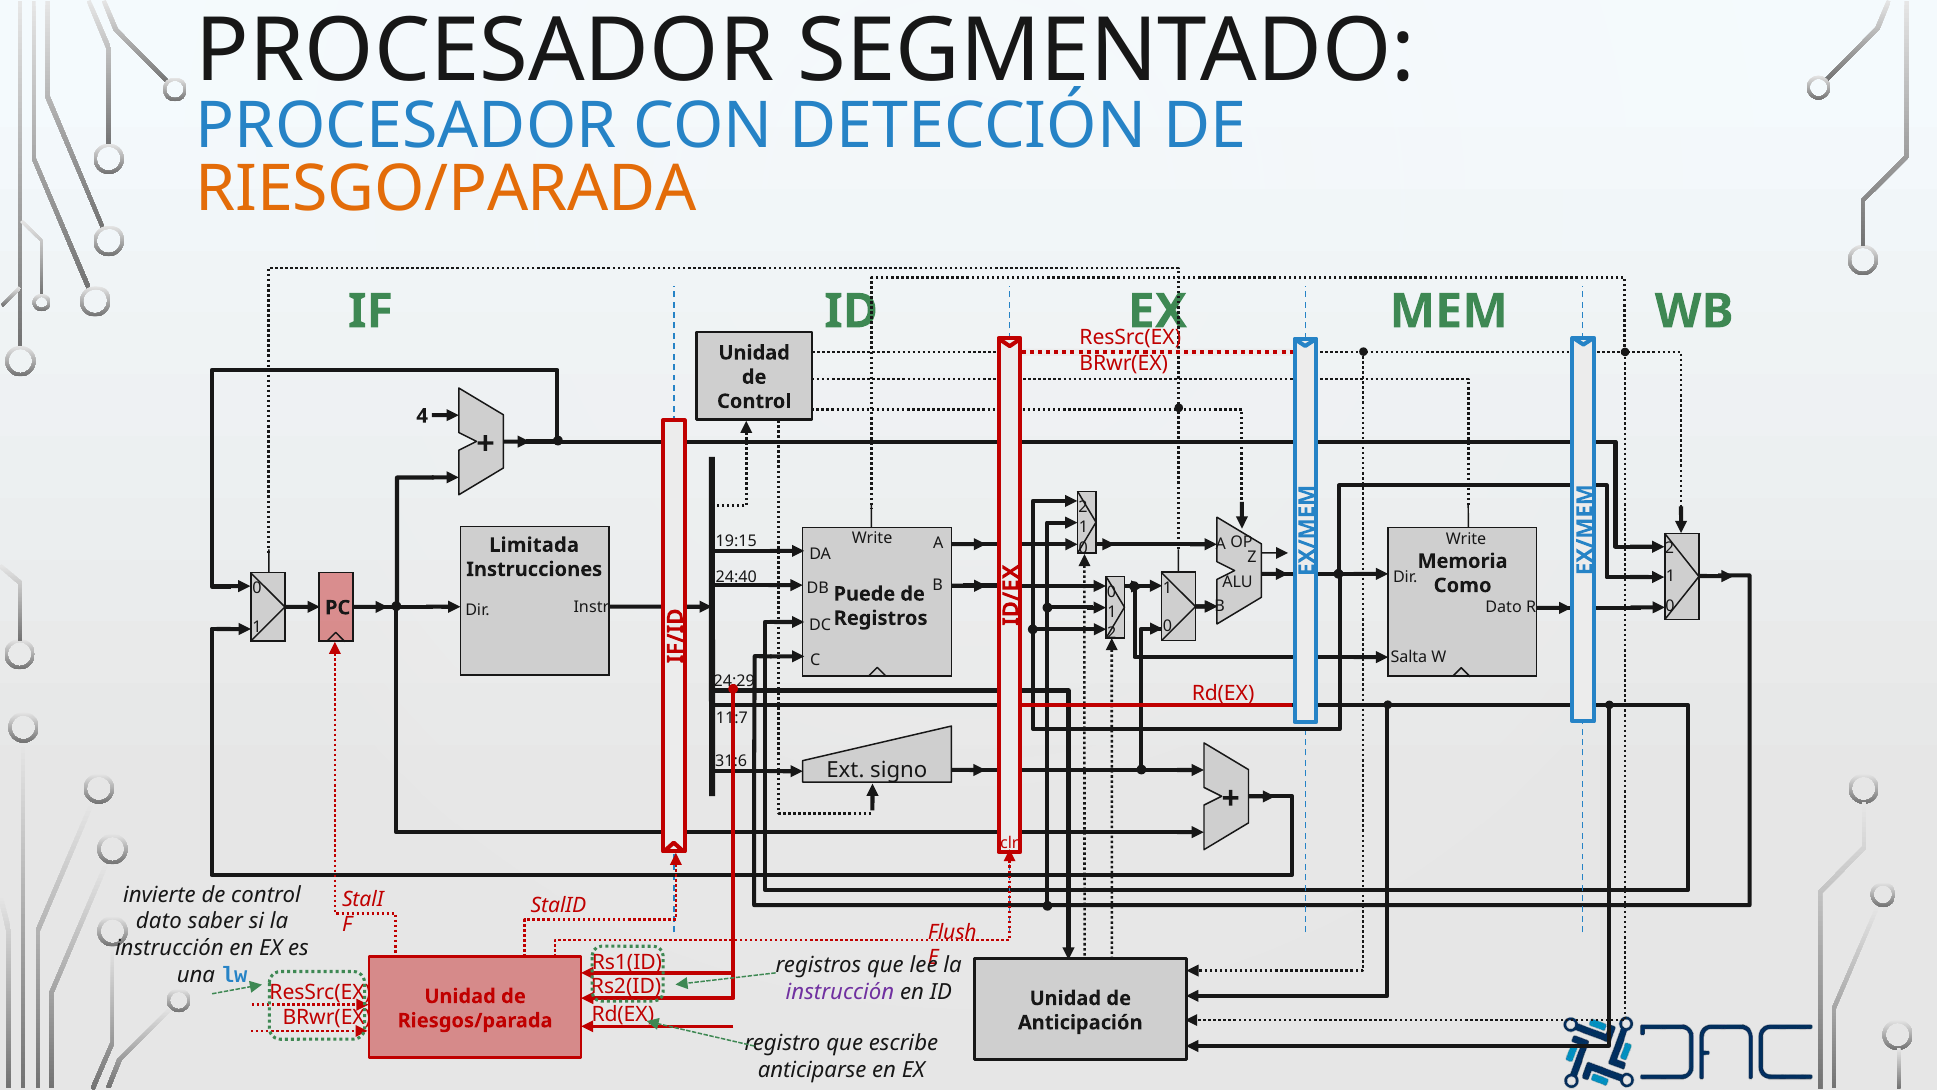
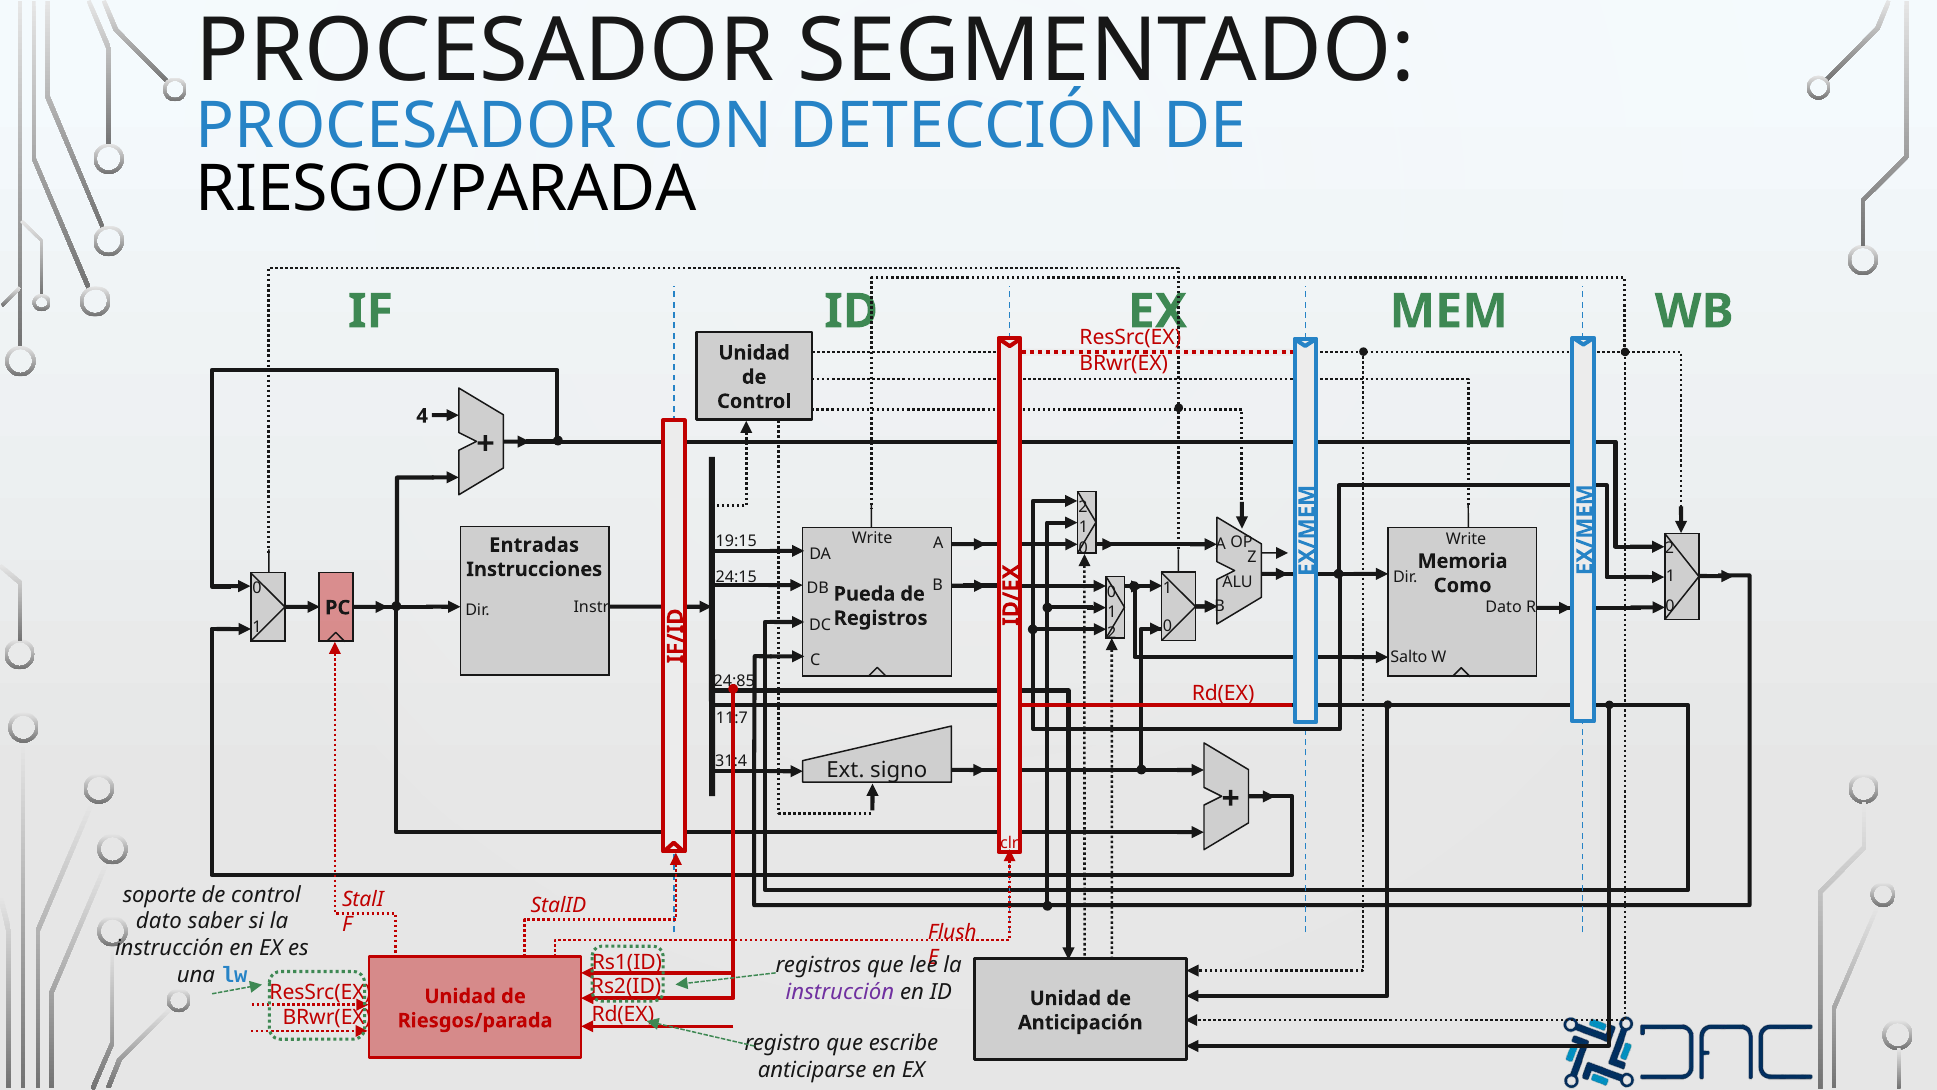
RIESGO/PARADA colour: orange -> black (446, 189)
Limitada: Limitada -> Entradas (534, 545)
24:40: 24:40 -> 24:15 (736, 577)
Puede: Puede -> Pueda (864, 594)
Salta: Salta -> Salto (1409, 657)
24:29: 24:29 -> 24:85 (734, 681)
31:6: 31:6 -> 31:4 (731, 761)
invierte: invierte -> soporte (159, 894)
